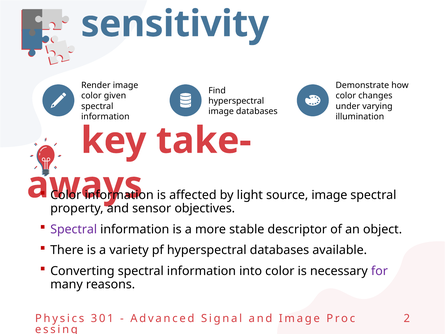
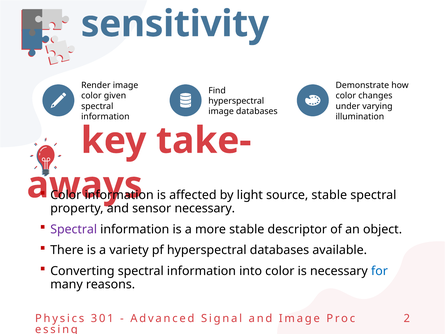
source image: image -> stable (329, 195)
sensor objectives: objectives -> necessary (205, 208)
for colour: purple -> blue (379, 271)
